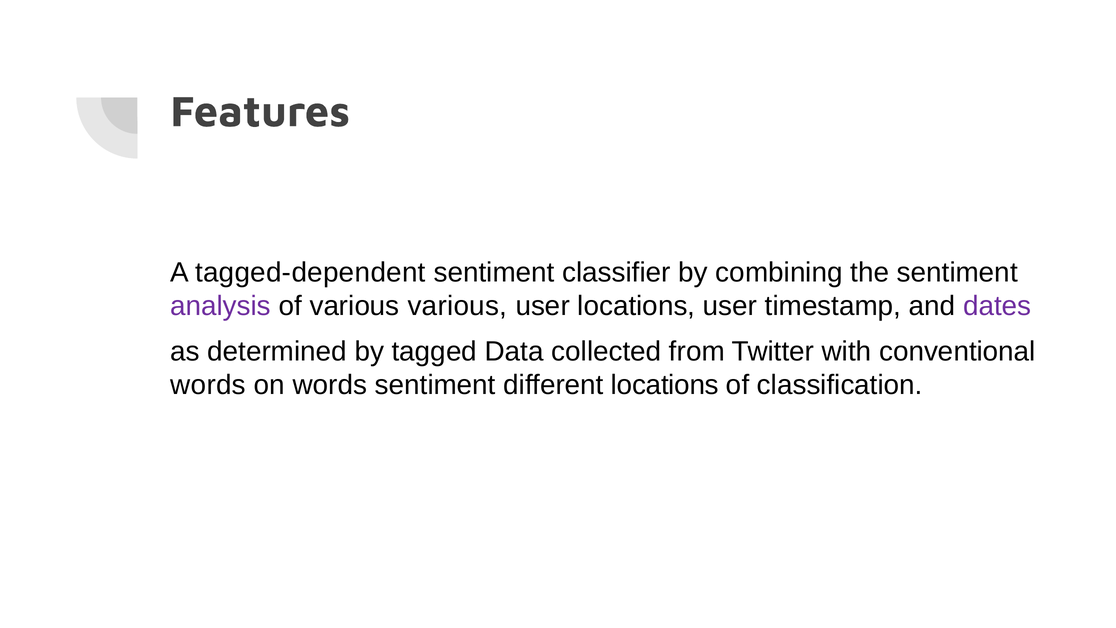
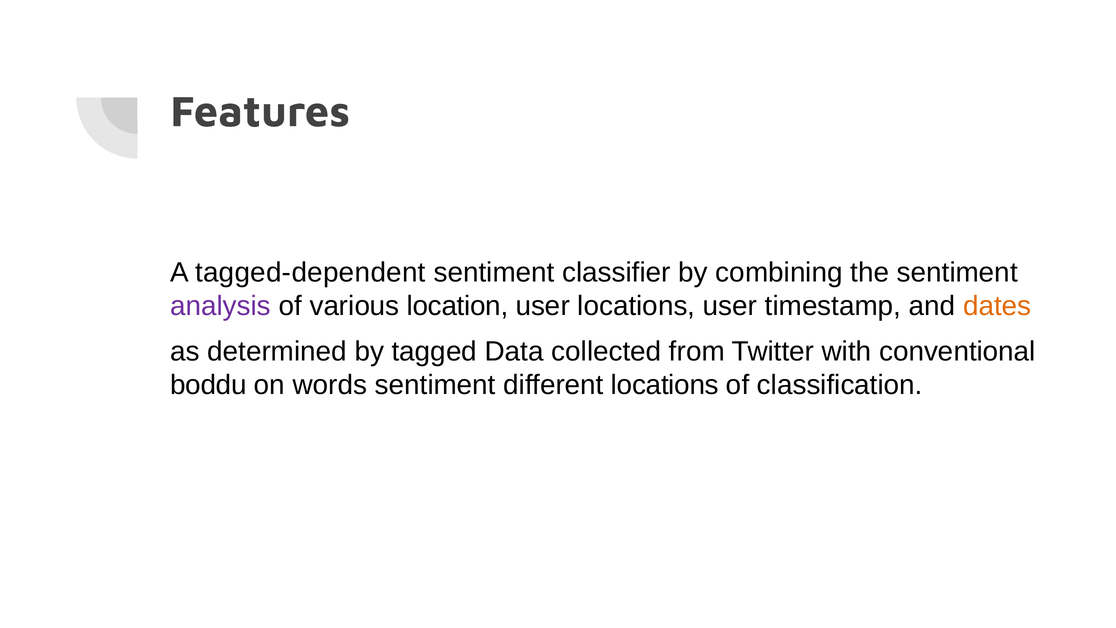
various various: various -> location (458, 306)
dates colour: purple -> orange (997, 306)
words: words -> boddu (208, 385)
